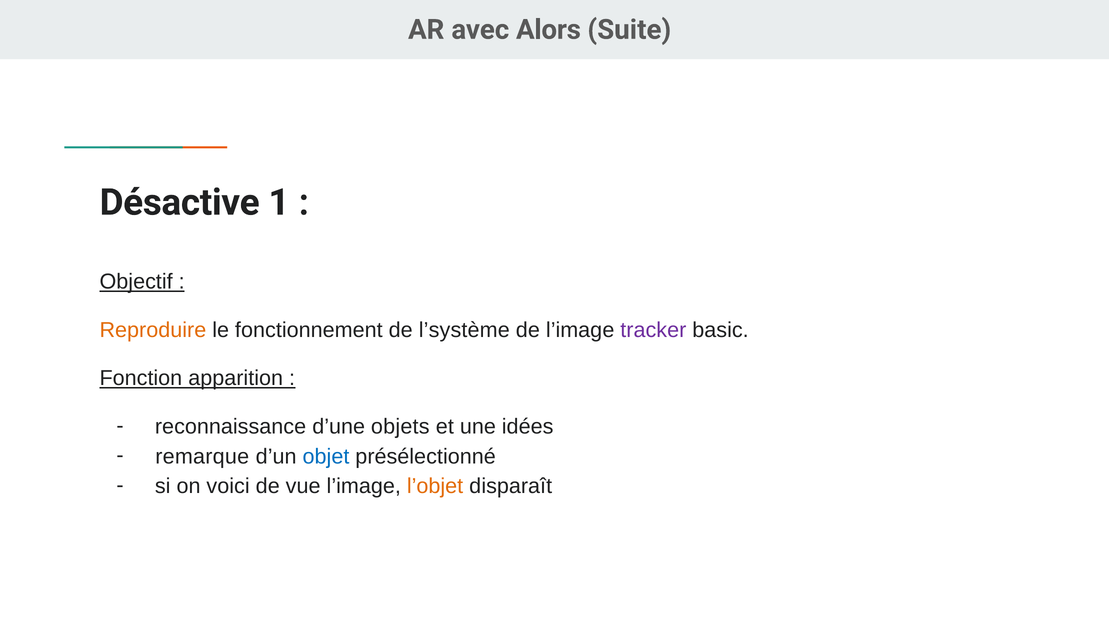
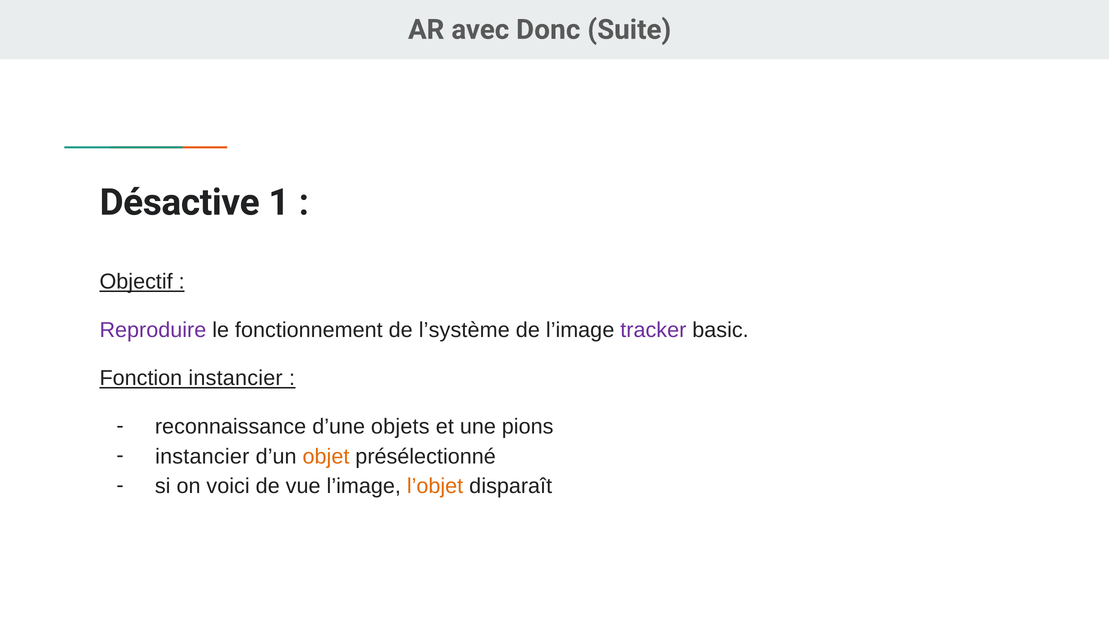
Alors: Alors -> Donc (548, 30)
Reproduire colour: orange -> purple (153, 330)
Fonction apparition: apparition -> instancier (236, 378)
idées: idées -> pions (528, 426)
remarque: remarque -> instancier (202, 456)
objet colour: blue -> orange (326, 456)
